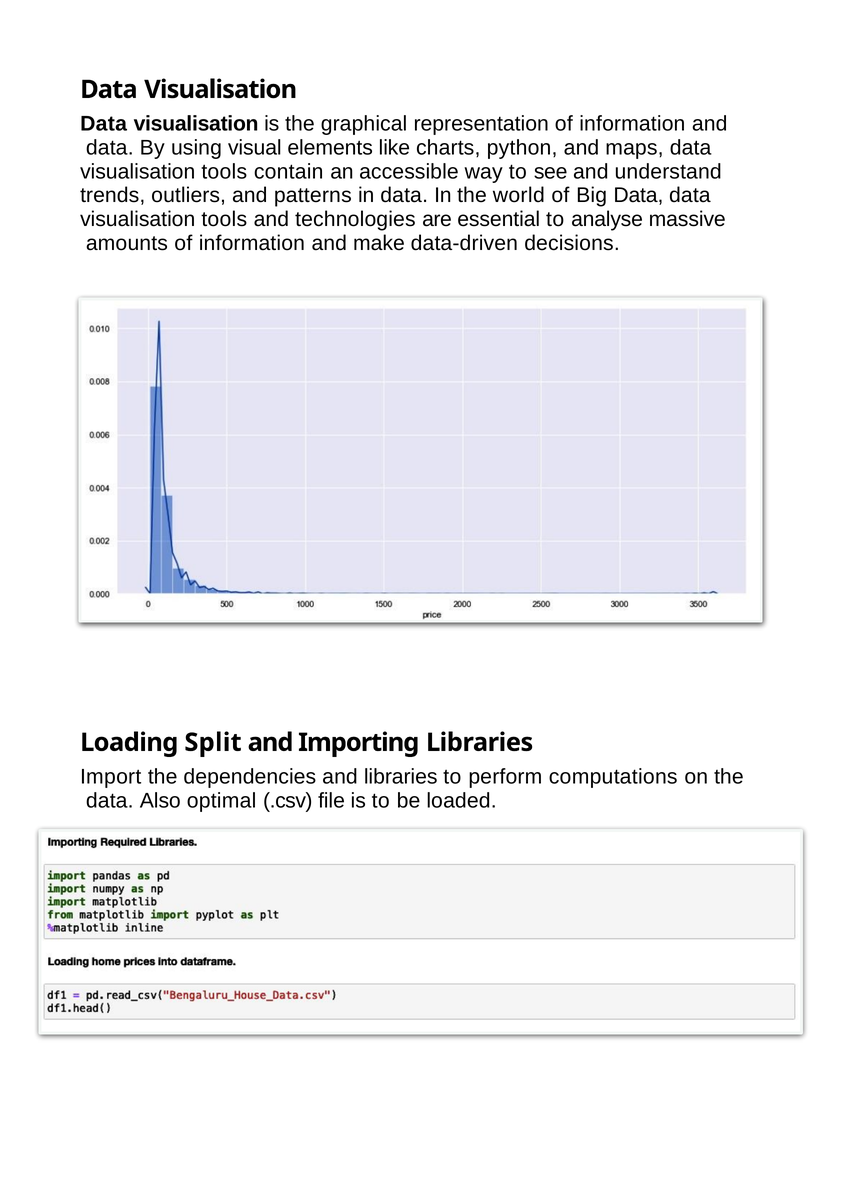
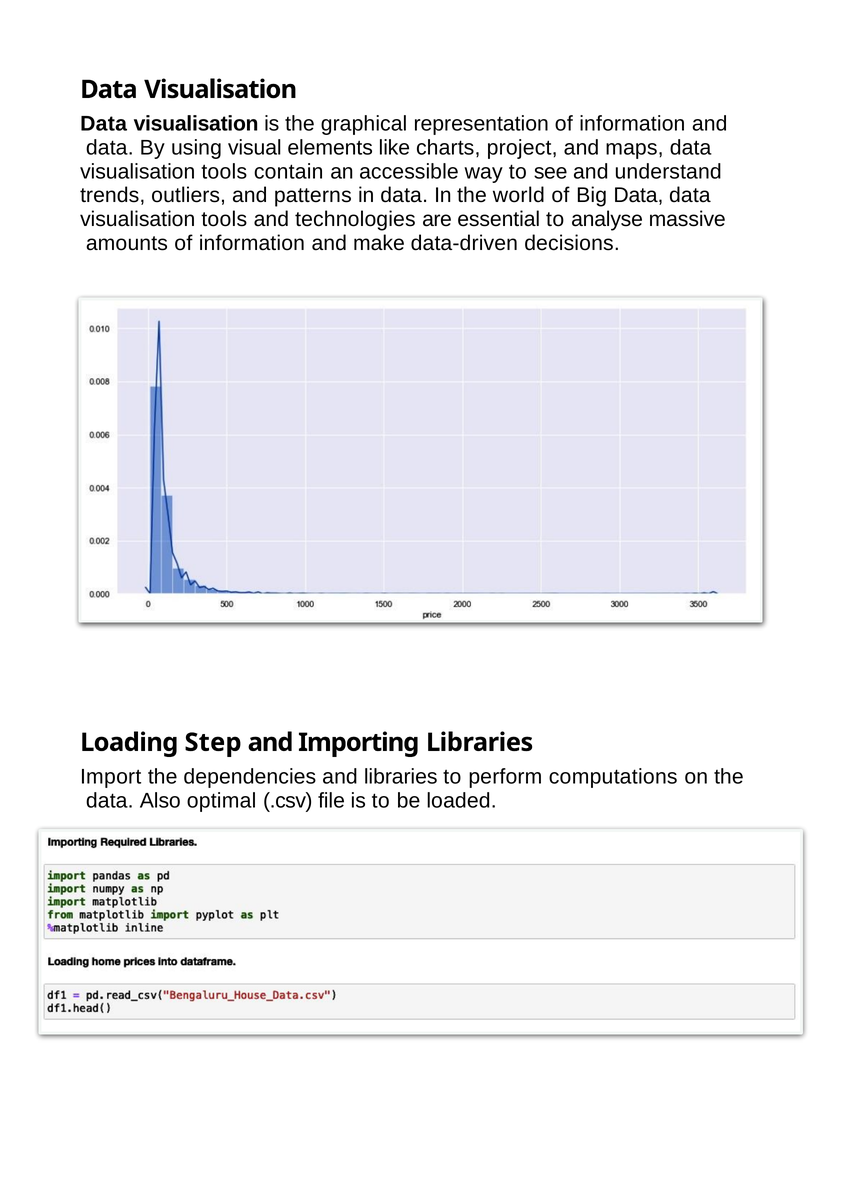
python: python -> project (522, 148)
Split: Split -> Step (213, 743)
